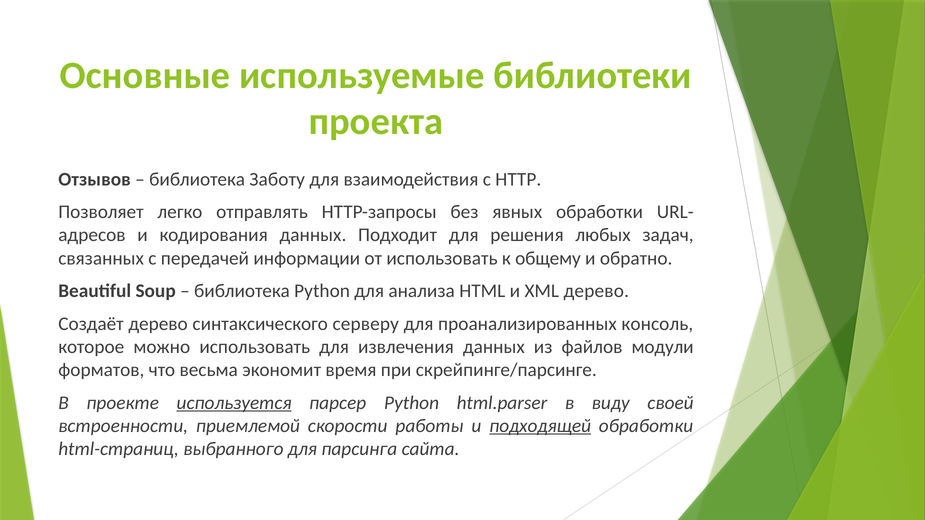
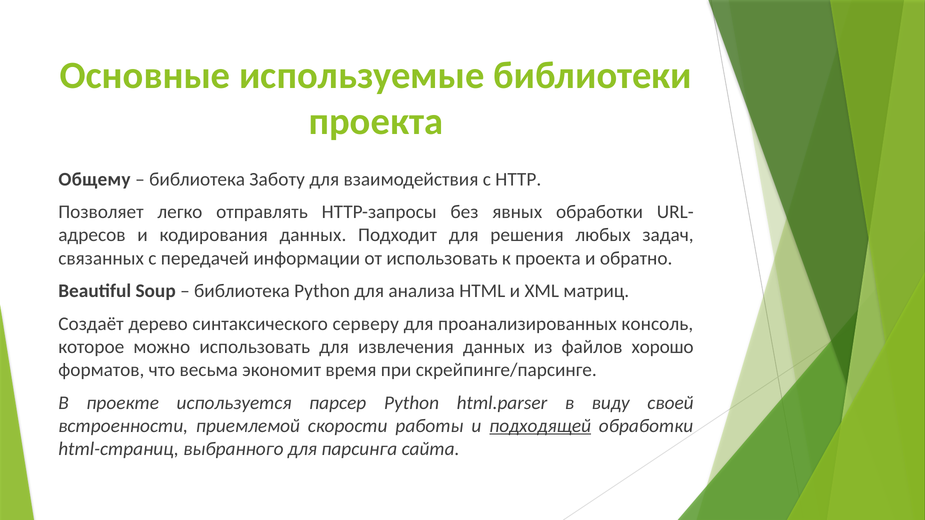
Отзывов: Отзывов -> Общему (94, 179)
к общему: общему -> проекта (548, 258)
XML дерево: дерево -> матриц (596, 291)
модули: модули -> хорошо (663, 347)
используется underline: present -> none (234, 403)
